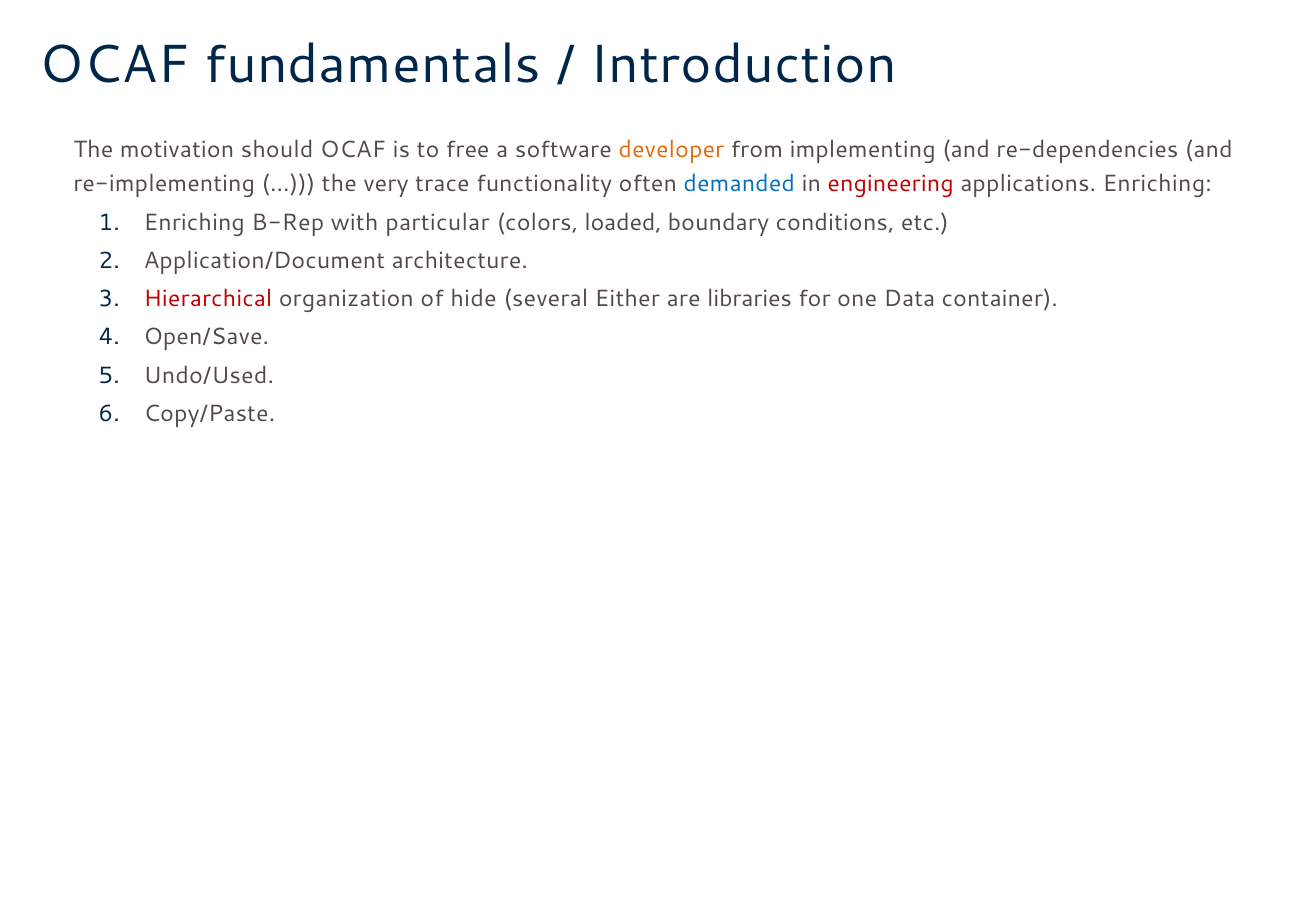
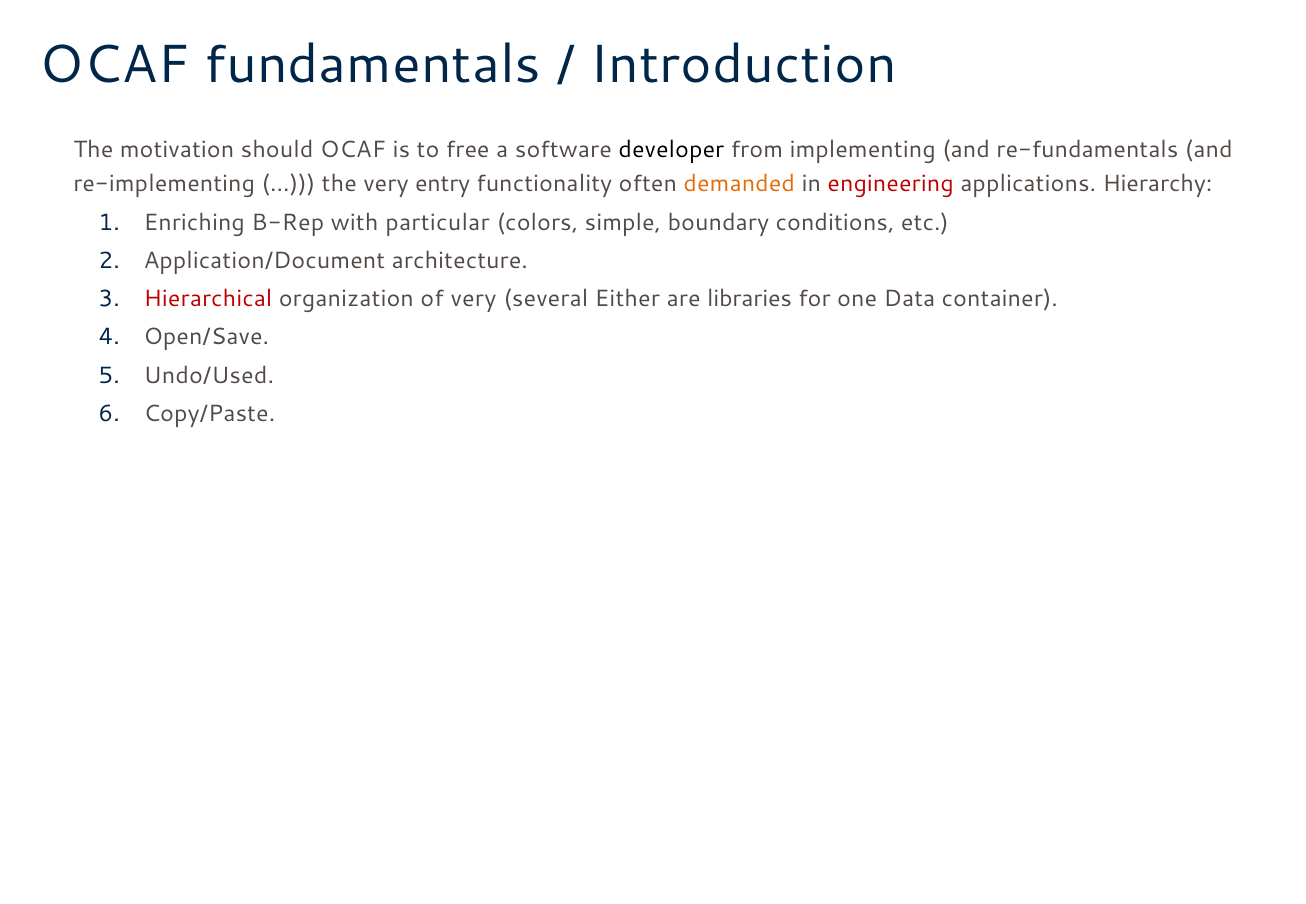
developer colour: orange -> black (671, 150)
re-dependencies: re-dependencies -> re-fundamentals (1087, 150)
trace: trace -> entry (443, 184)
demanded colour: blue -> orange (739, 184)
applications Enriching: Enriching -> Hierarchy (1157, 184)
loaded: loaded -> simple (623, 222)
of hide: hide -> very (474, 299)
